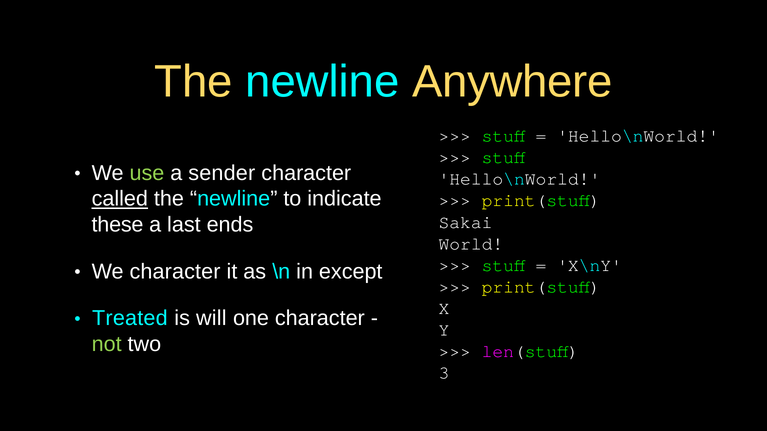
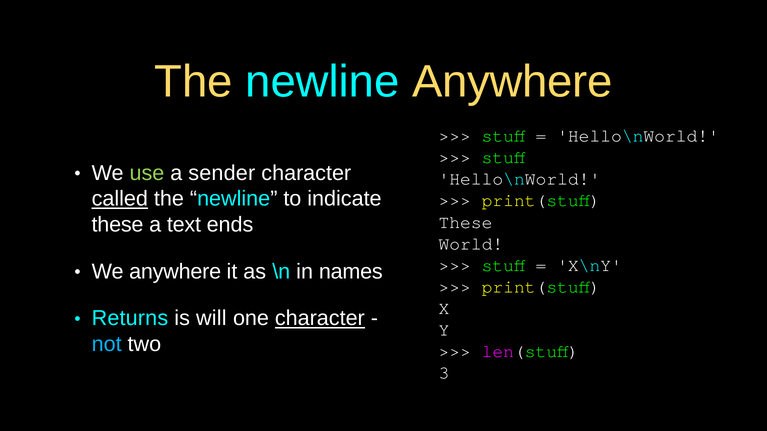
Sakai: Sakai -> These (465, 222)
last: last -> text (184, 225)
We character: character -> anywhere (175, 272)
except: except -> names (351, 272)
Treated: Treated -> Returns (130, 319)
character underline: none -> present (320, 319)
not colour: light green -> light blue (107, 345)
